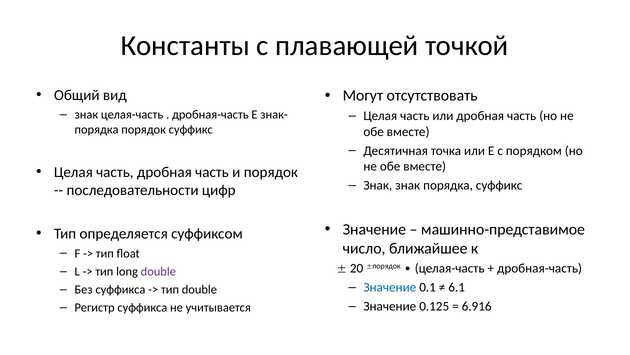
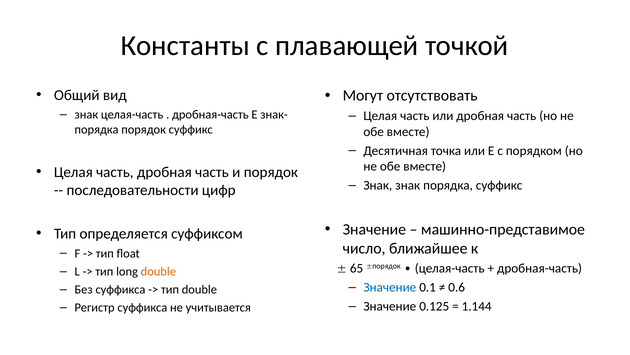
20: 20 -> 65 (357, 268)
double colour: purple -> orange (158, 271)
6.1: 6.1 -> 0.6 (457, 287)
6.916: 6.916 -> 1.144 (477, 306)
